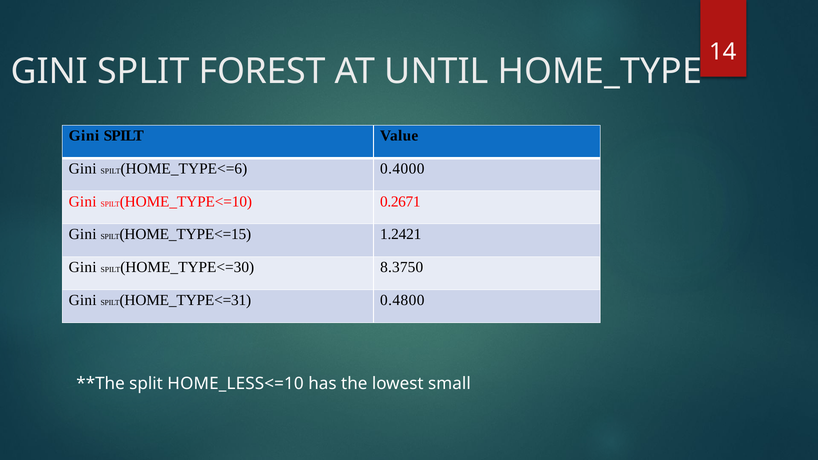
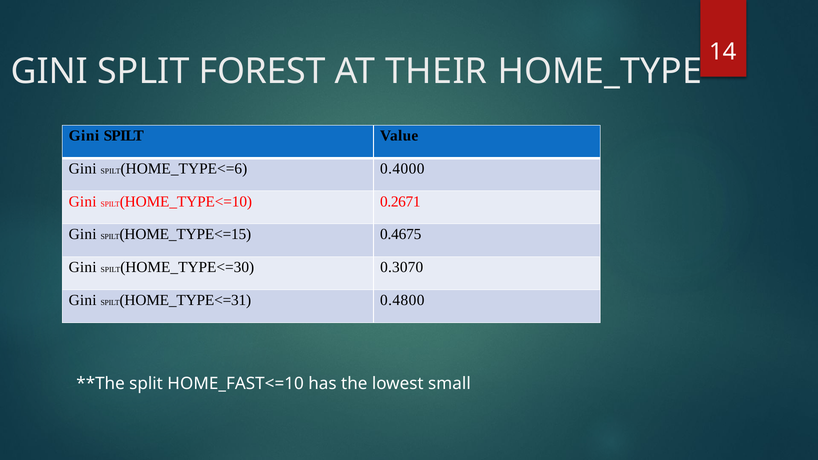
UNTIL: UNTIL -> THEIR (436, 71)
1.2421: 1.2421 -> 0.4675 (401, 234)
8.3750: 8.3750 -> 0.3070 (402, 267)
HOME_LESS<=10: HOME_LESS<=10 -> HOME_FAST<=10 (236, 383)
